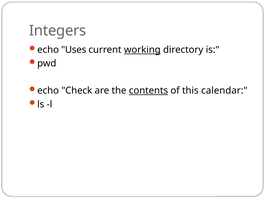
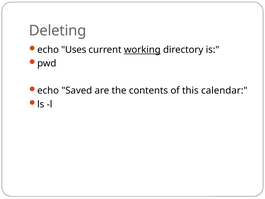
Integers: Integers -> Deleting (58, 31)
Check: Check -> Saved (77, 91)
contents underline: present -> none (148, 91)
